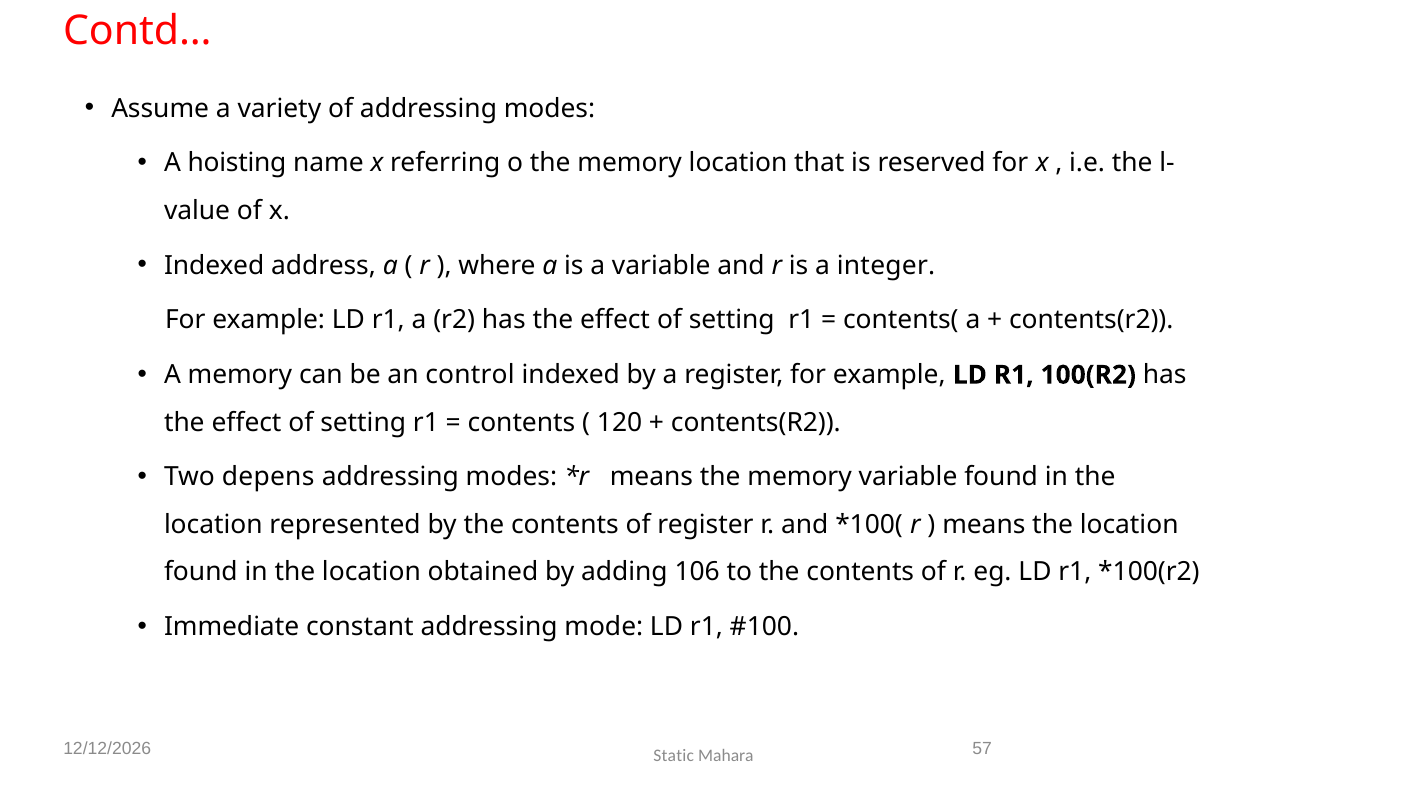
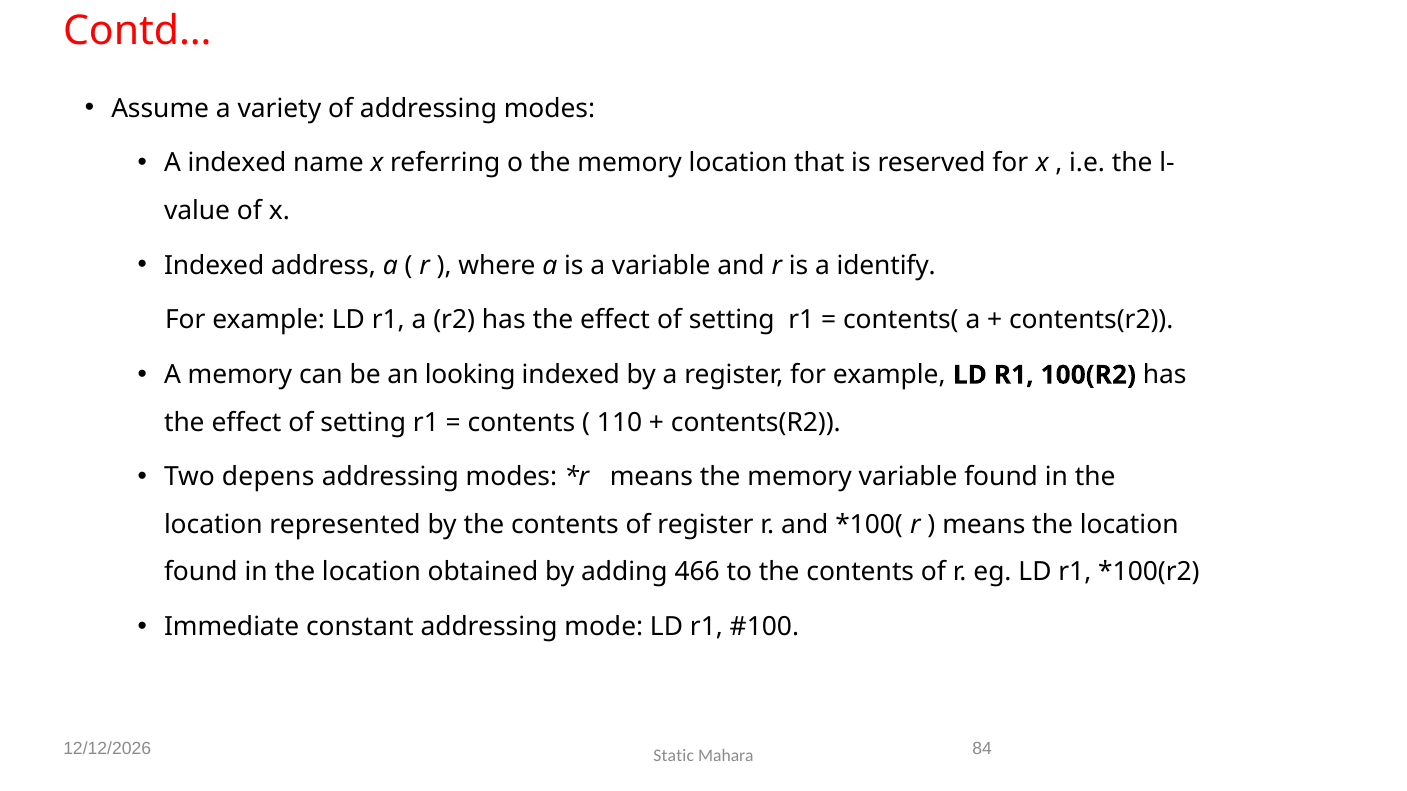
A hoisting: hoisting -> indexed (237, 163)
integer: integer -> identify (886, 266)
control: control -> looking (470, 375)
120: 120 -> 110 (620, 423)
106: 106 -> 466 (697, 572)
57: 57 -> 84 (982, 749)
